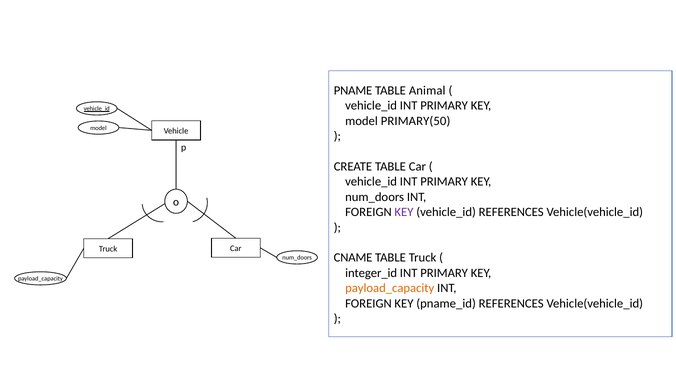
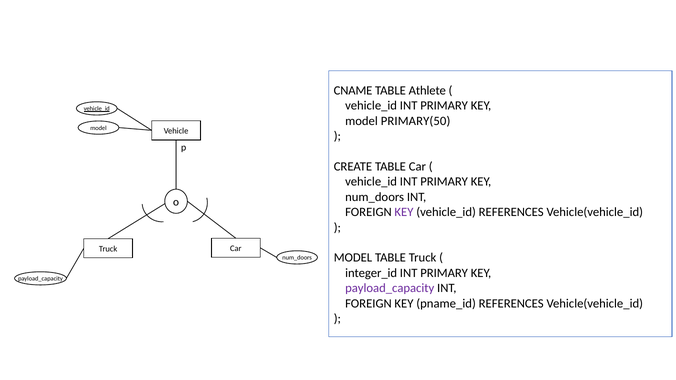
PNAME: PNAME -> CNAME (353, 91)
Animal: Animal -> Athlete (427, 91)
CNAME: CNAME -> MODEL (353, 258)
payload_capacity colour: orange -> purple (390, 288)
